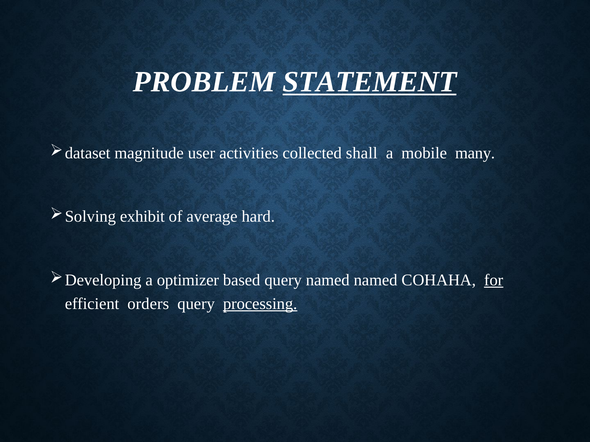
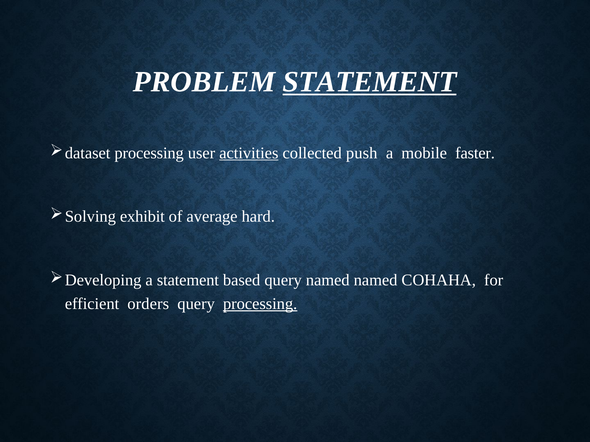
magnitude: magnitude -> processing (149, 153)
activities underline: none -> present (249, 153)
shall: shall -> push (362, 153)
many: many -> faster (475, 153)
a optimizer: optimizer -> statement (188, 280)
for underline: present -> none (494, 280)
